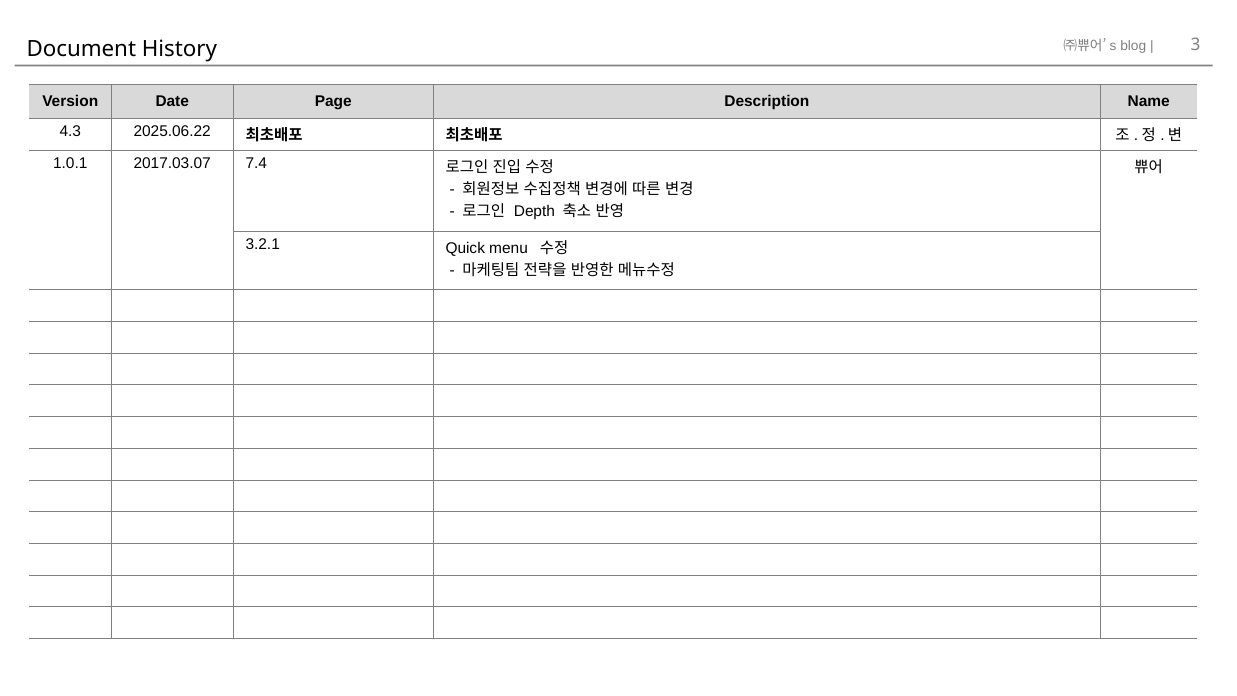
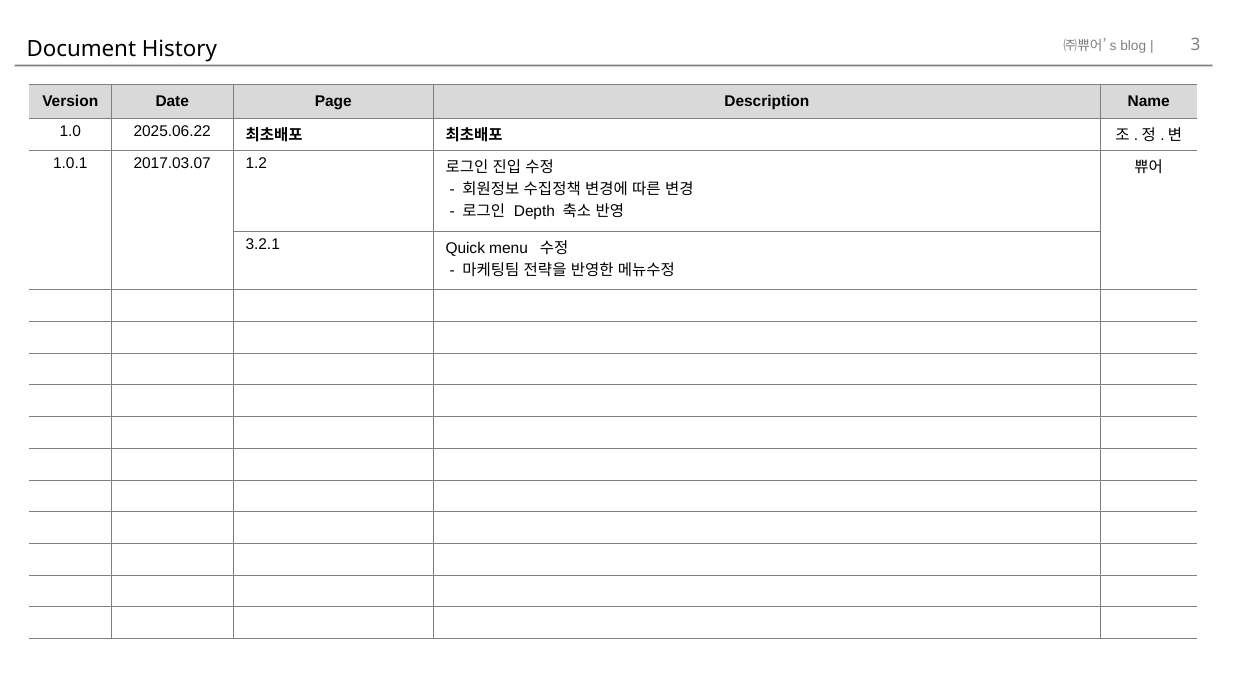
4.3: 4.3 -> 1.0 (70, 131)
7.4: 7.4 -> 1.2 (256, 163)
